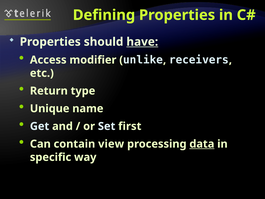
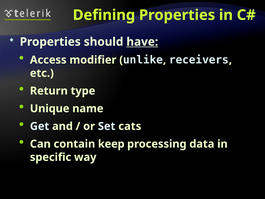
first: first -> cats (130, 126)
view: view -> keep (111, 144)
data underline: present -> none (202, 144)
